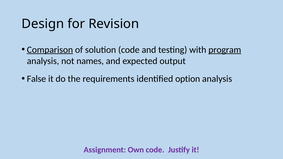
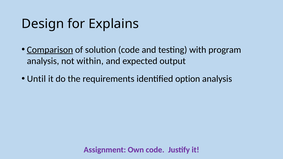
Revision: Revision -> Explains (114, 24)
program underline: present -> none (225, 50)
names: names -> within (90, 61)
False: False -> Until (36, 79)
